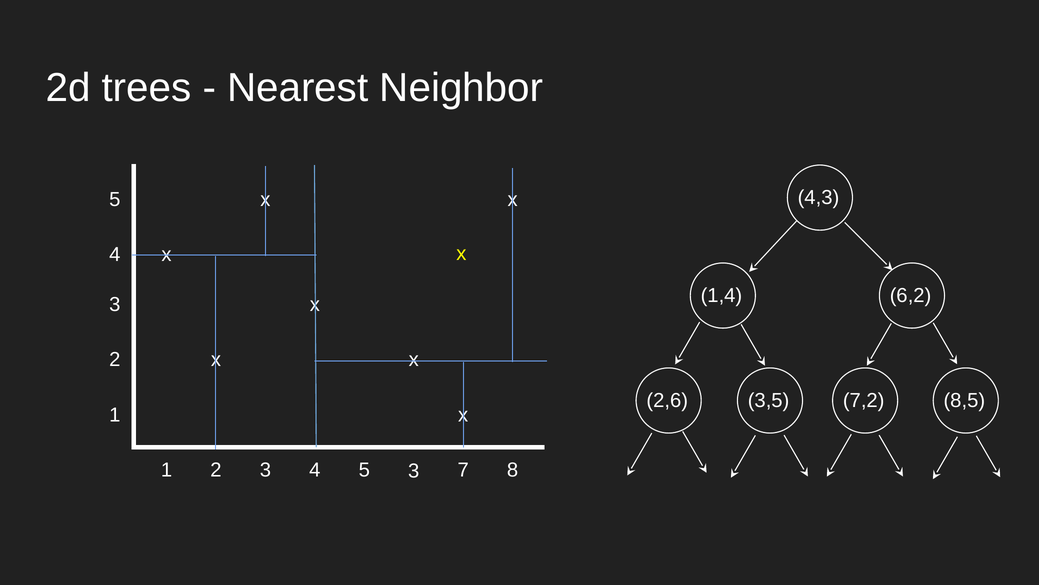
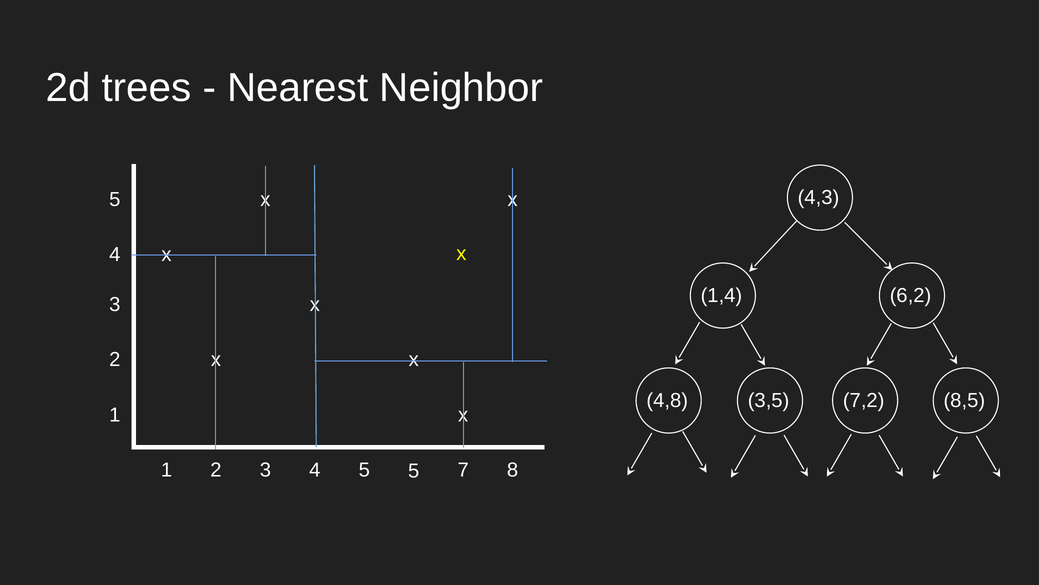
2,6: 2,6 -> 4,8 (667, 400)
5 3: 3 -> 5 (414, 471)
